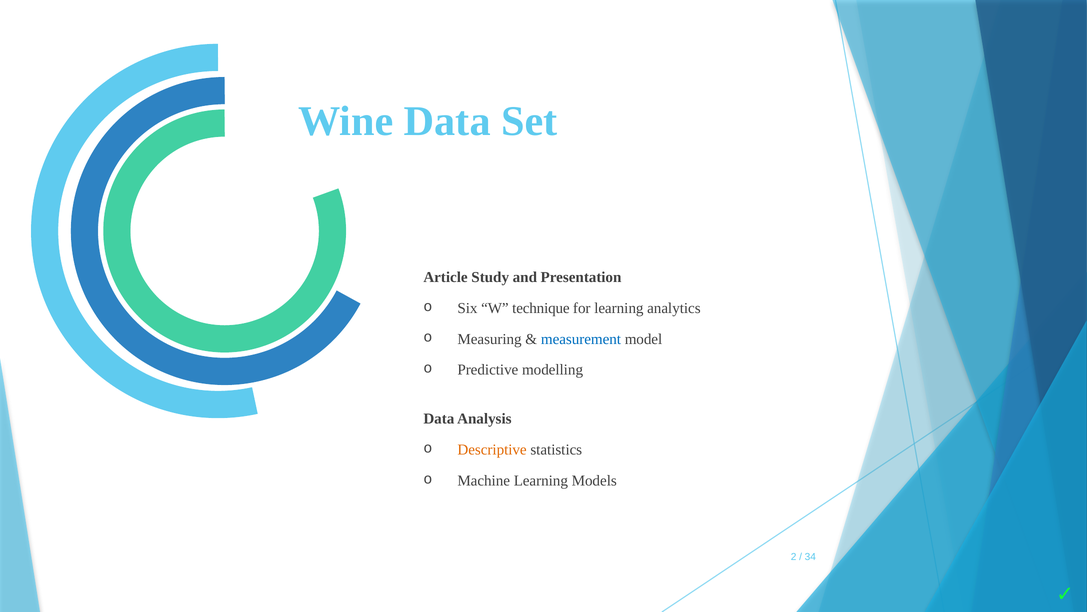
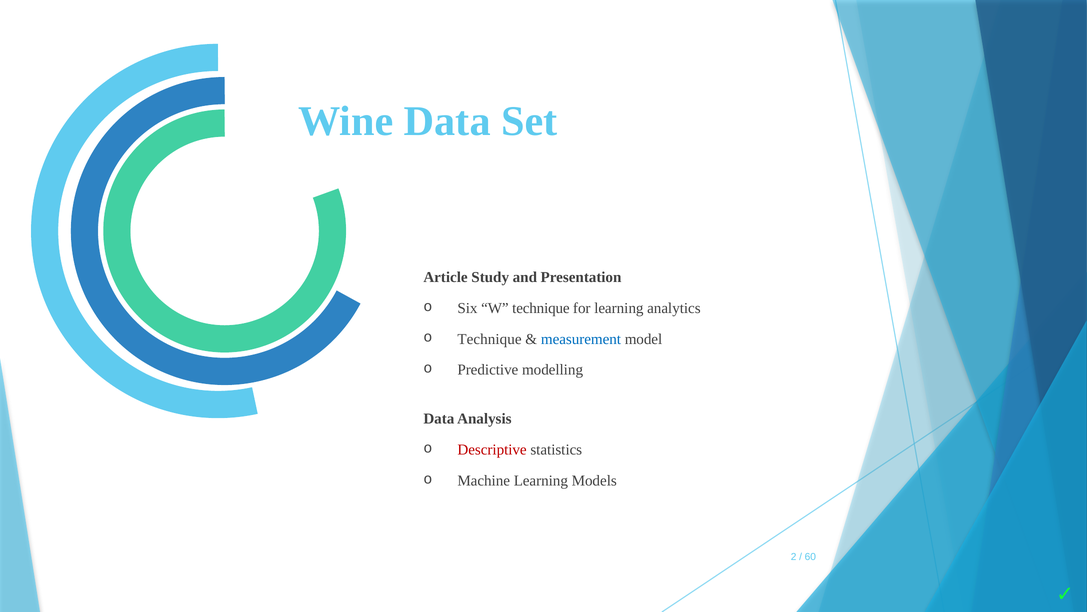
Measuring: Measuring -> Technique (490, 339)
Descriptive colour: orange -> red (492, 449)
34: 34 -> 60 (810, 556)
